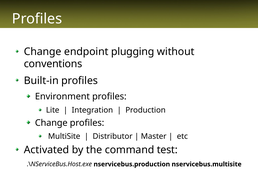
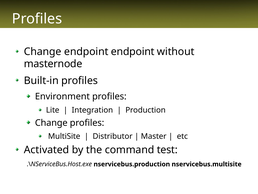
endpoint plugging: plugging -> endpoint (133, 52)
conventions: conventions -> masternode (53, 64)
